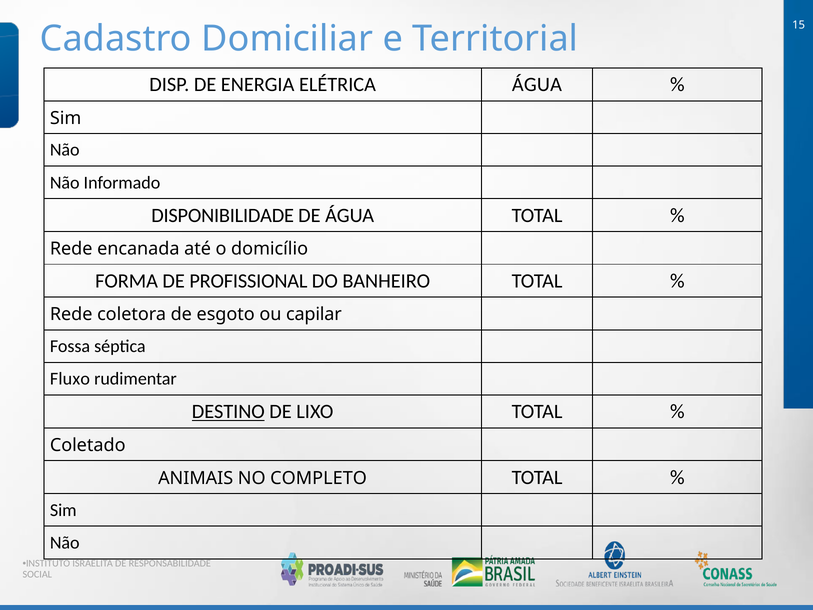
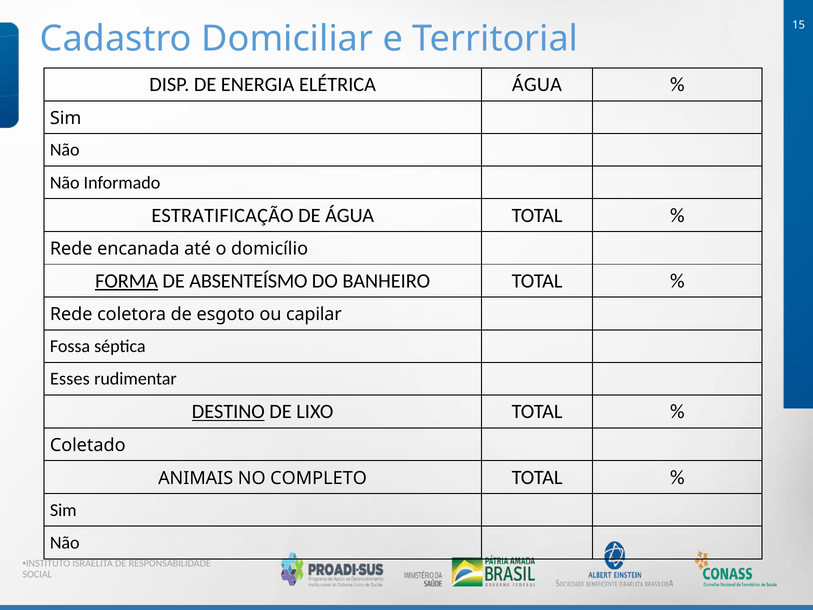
DISPONIBILIDADE: DISPONIBILIDADE -> ESTRATIFICAÇÃO (222, 215)
FORMA underline: none -> present (127, 281)
PROFISSIONAL: PROFISSIONAL -> ABSENTEÍSMO (248, 281)
Fluxo: Fluxo -> Esses (70, 379)
